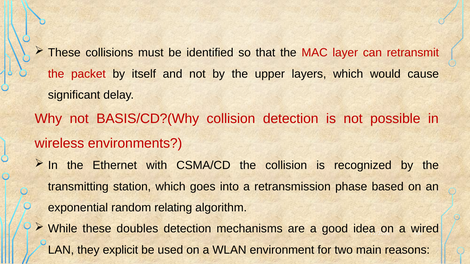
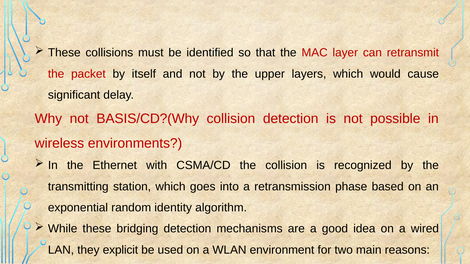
relating: relating -> identity (173, 208)
doubles: doubles -> bridging (137, 229)
